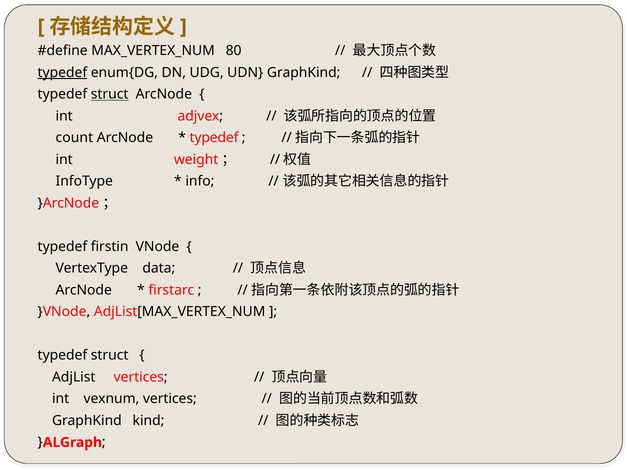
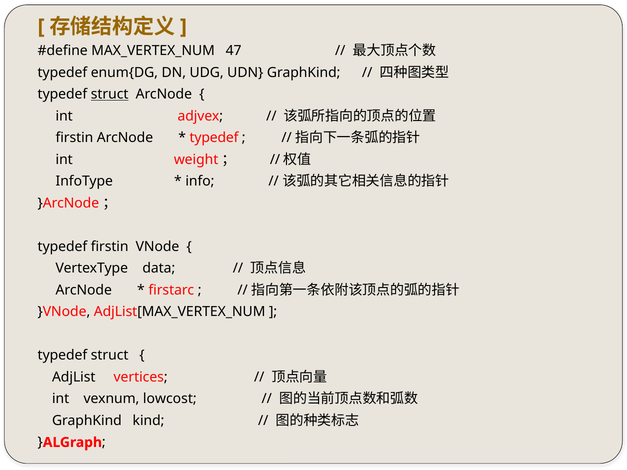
80: 80 -> 47 (234, 51)
typedef underline: present -> none (62, 72)
count: count -> firstin (74, 138)
vexnum vertices: vertices -> lowcost (170, 399)
